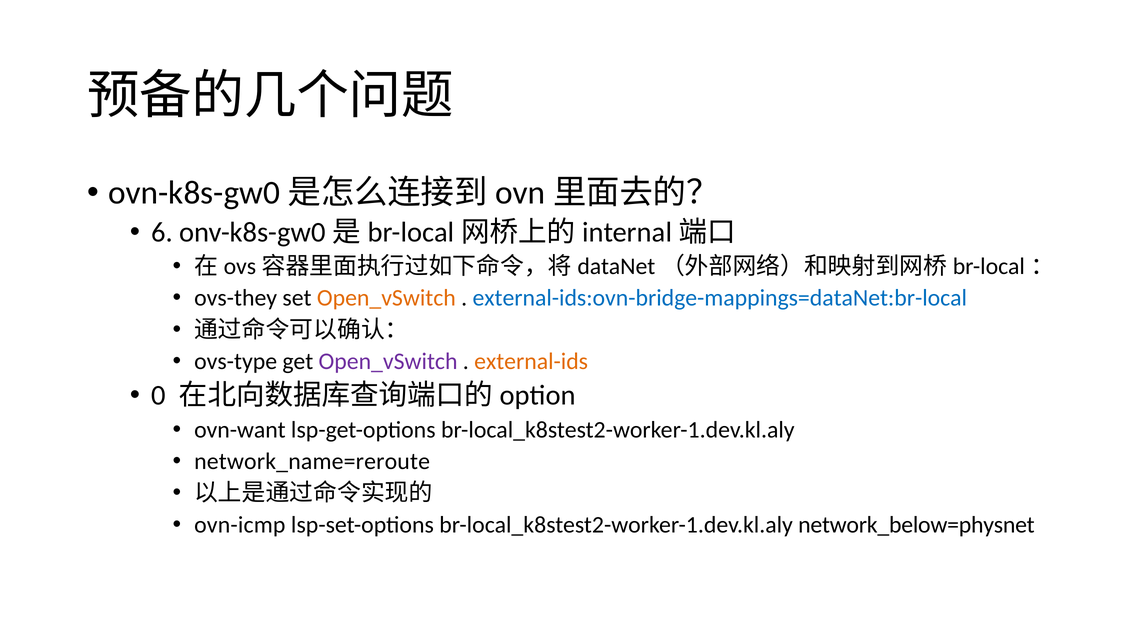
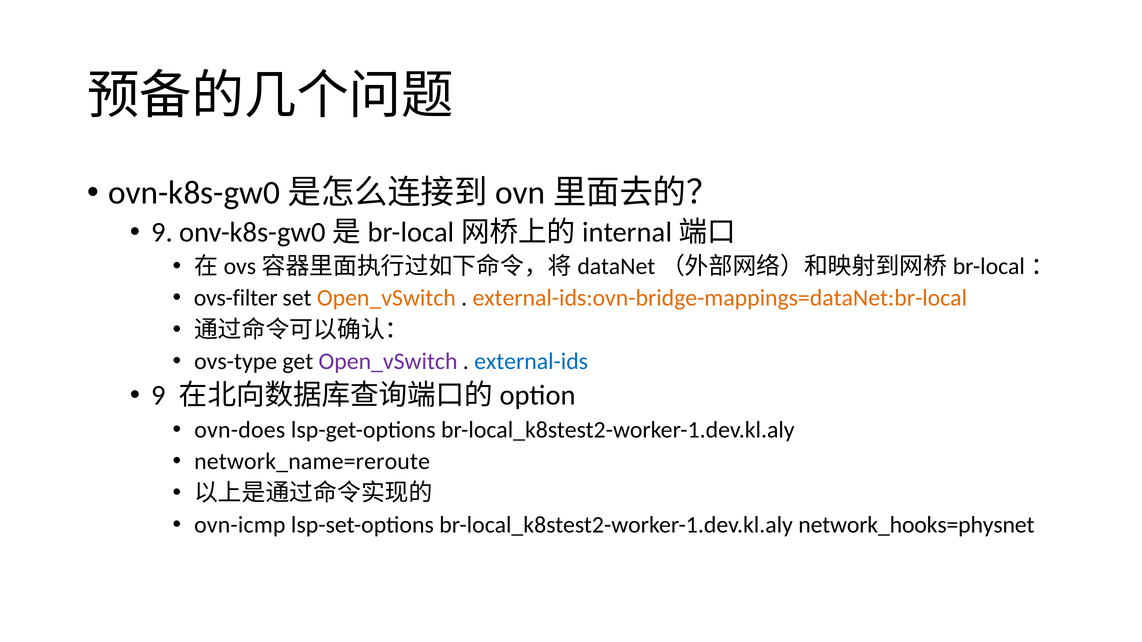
6: 6 -> 9 (162, 232)
ovs-they: ovs-they -> ovs-filter (236, 298)
external-ids:ovn-bridge-mappings=dataNet:br-local colour: blue -> orange (720, 298)
external-ids colour: orange -> blue (531, 362)
0: 0 -> 9 (159, 396)
ovn-want: ovn-want -> ovn-does (240, 430)
network_below=physnet: network_below=physnet -> network_hooks=physnet (916, 525)
